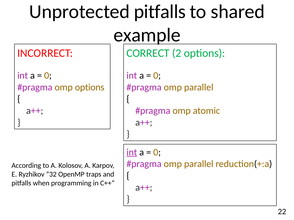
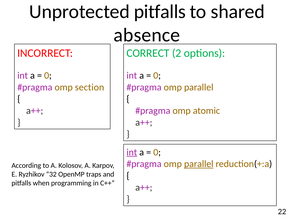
example: example -> absence (147, 35)
omp options: options -> section (90, 87)
parallel underline: none -> present (199, 164)
